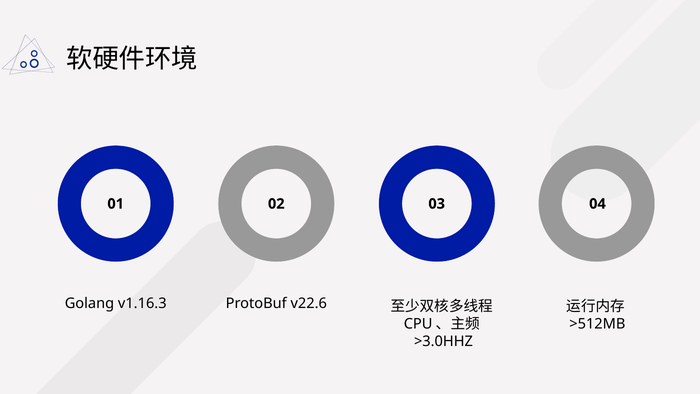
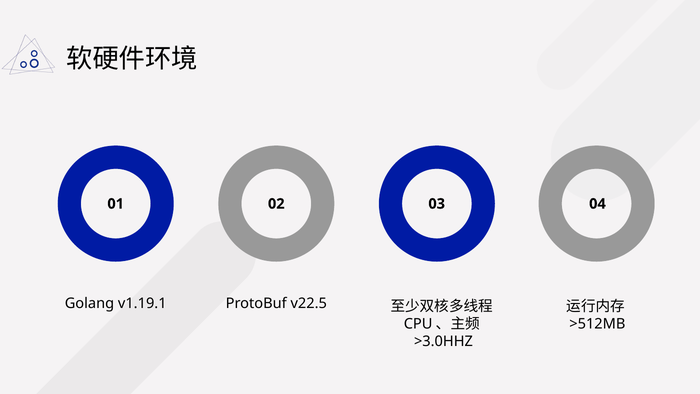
v1.16.3: v1.16.3 -> v1.19.1 (142, 303)
v22.6: v22.6 -> v22.5 (309, 303)
